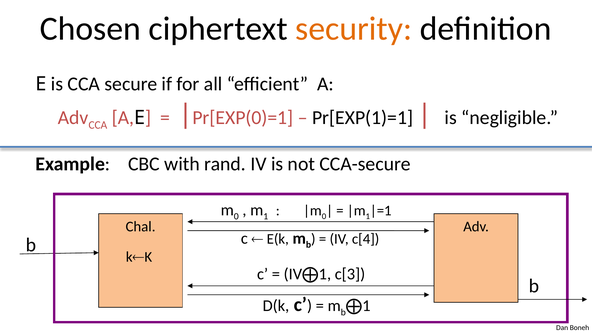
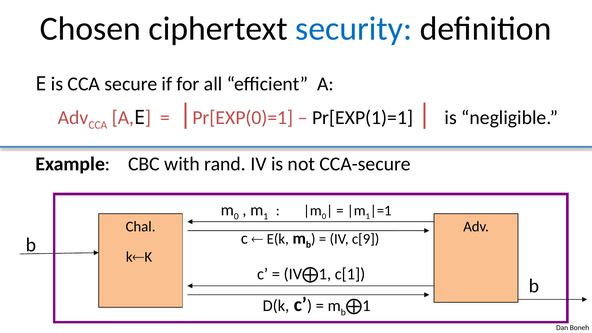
security colour: orange -> blue (354, 29)
c[4: c[4 -> c[9 (366, 239)
c[3: c[3 -> c[1 (350, 274)
